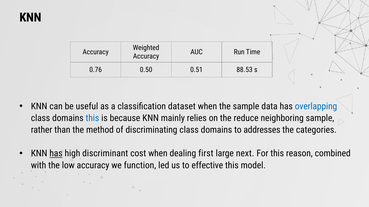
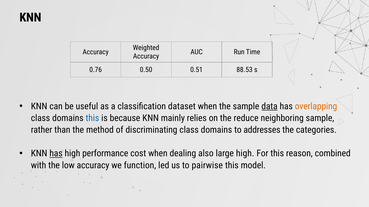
data underline: none -> present (269, 107)
overlapping colour: blue -> orange (316, 107)
discriminant: discriminant -> performance (105, 154)
first: first -> also (206, 154)
large next: next -> high (245, 154)
effective: effective -> pairwise (207, 166)
